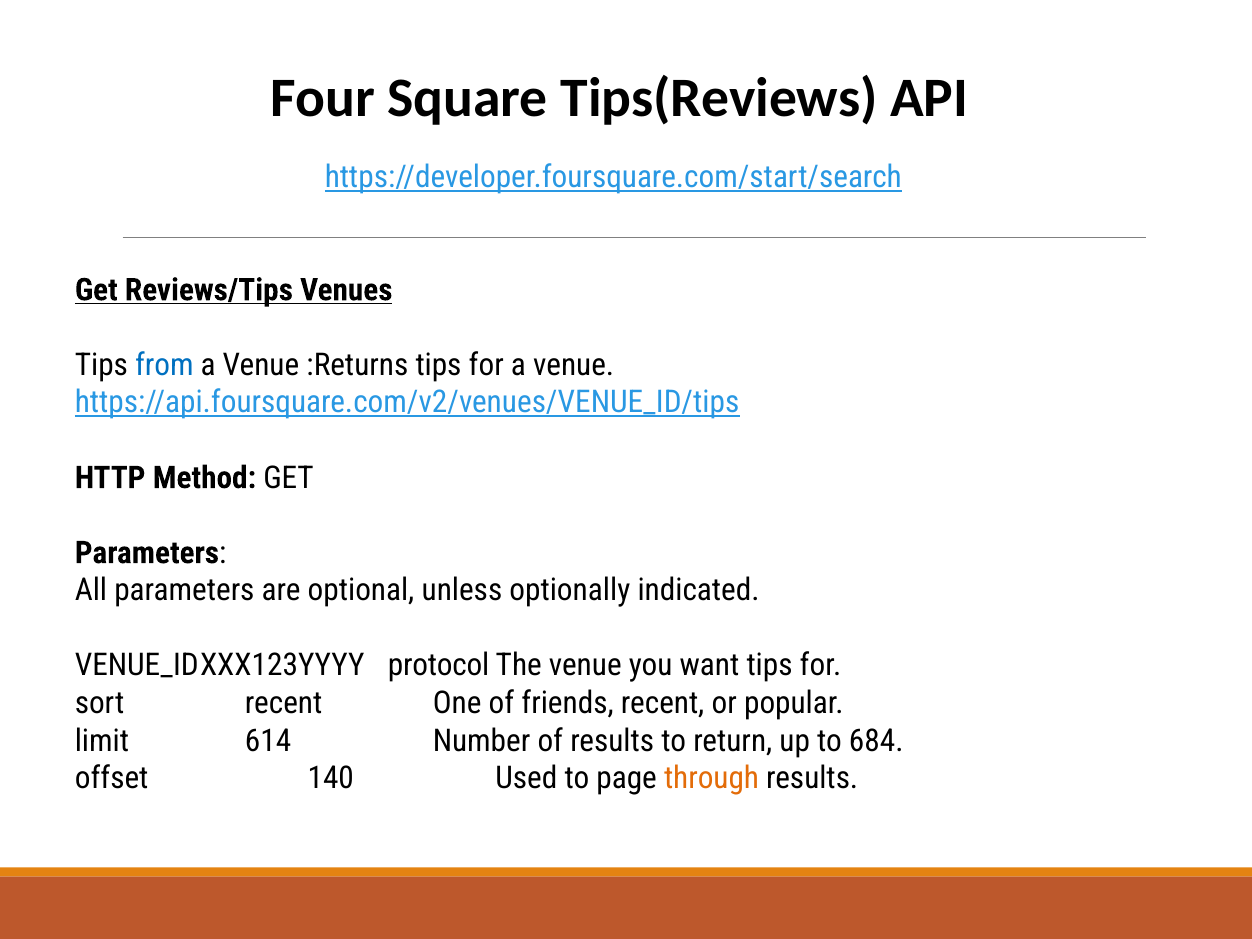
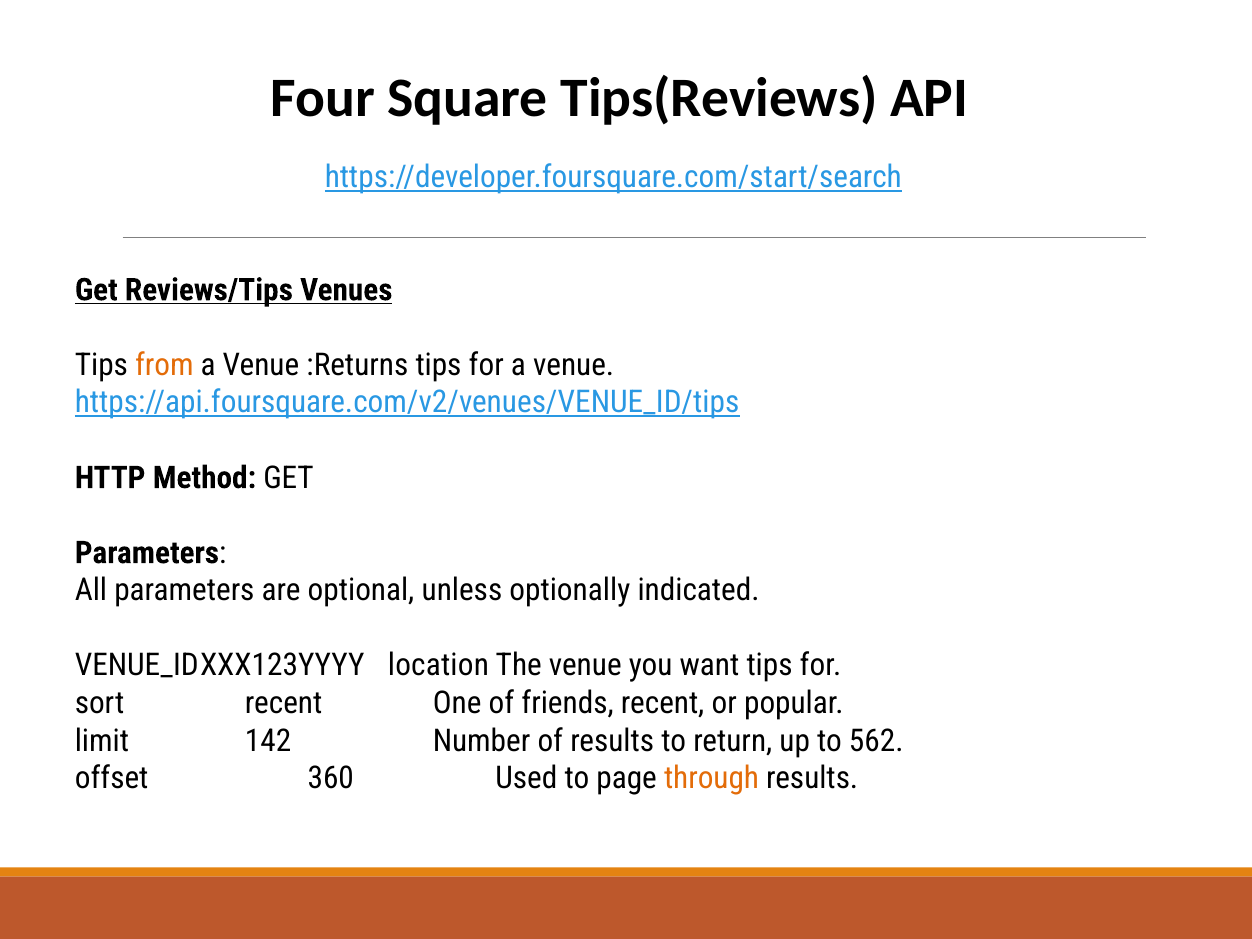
from colour: blue -> orange (164, 365)
protocol: protocol -> location (438, 666)
614: 614 -> 142 (268, 741)
684: 684 -> 562 (876, 741)
140: 140 -> 360 (331, 778)
